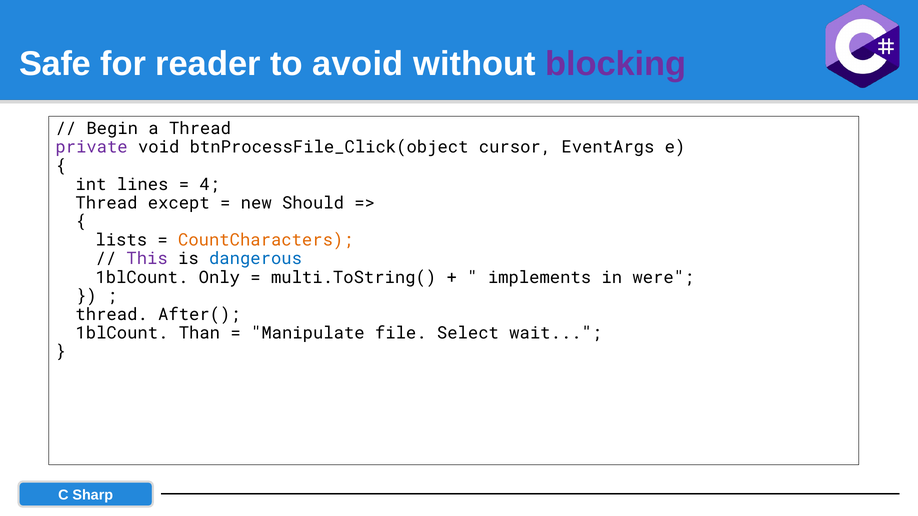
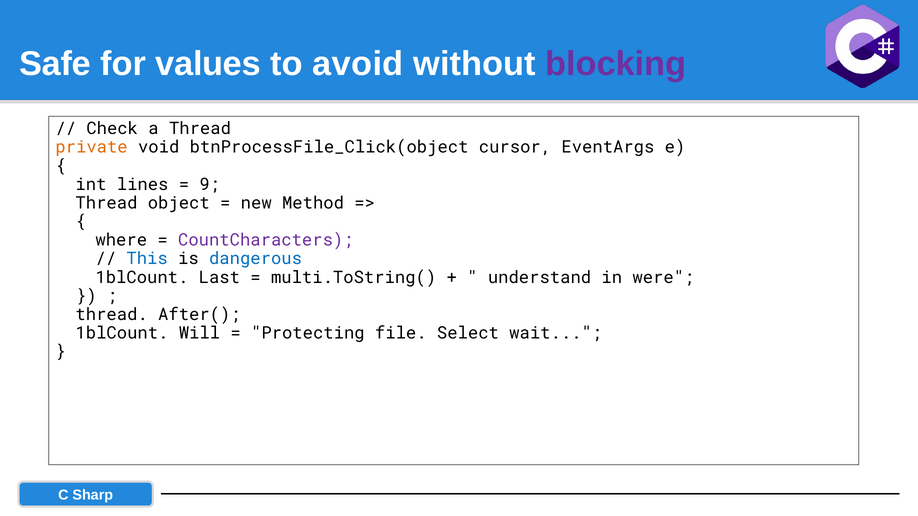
reader: reader -> values (208, 64)
Begin: Begin -> Check (112, 129)
private colour: purple -> orange (92, 147)
4: 4 -> 9 (210, 185)
except: except -> object (179, 203)
Should: Should -> Method (313, 203)
lists: lists -> where (121, 240)
CountCharacters colour: orange -> purple (266, 240)
This colour: purple -> blue (147, 259)
Only: Only -> Last (219, 278)
implements: implements -> understand (540, 278)
Than: Than -> Will (199, 333)
Manipulate: Manipulate -> Protecting (308, 333)
